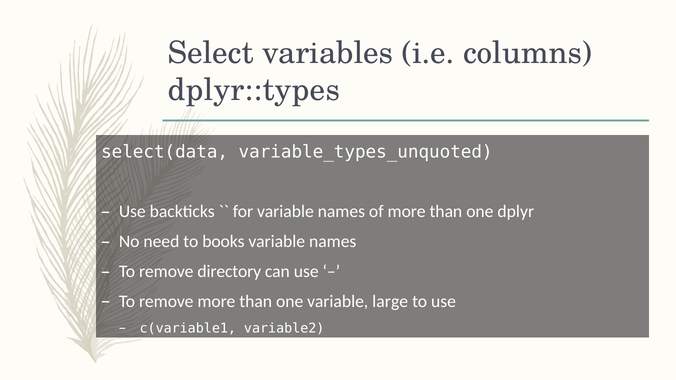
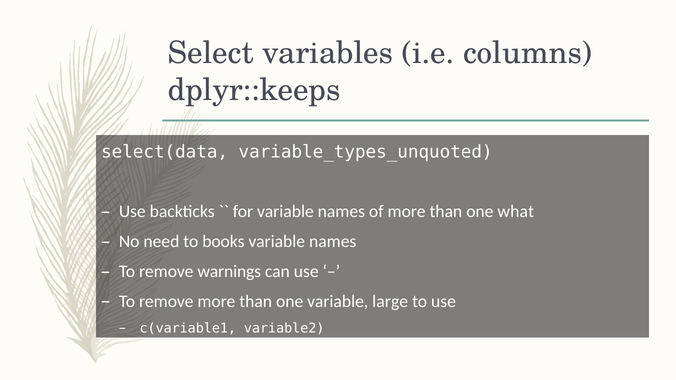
dplyr::types: dplyr::types -> dplyr::keeps (254, 90)
dplyr: dplyr -> what (516, 212)
directory: directory -> warnings (229, 272)
